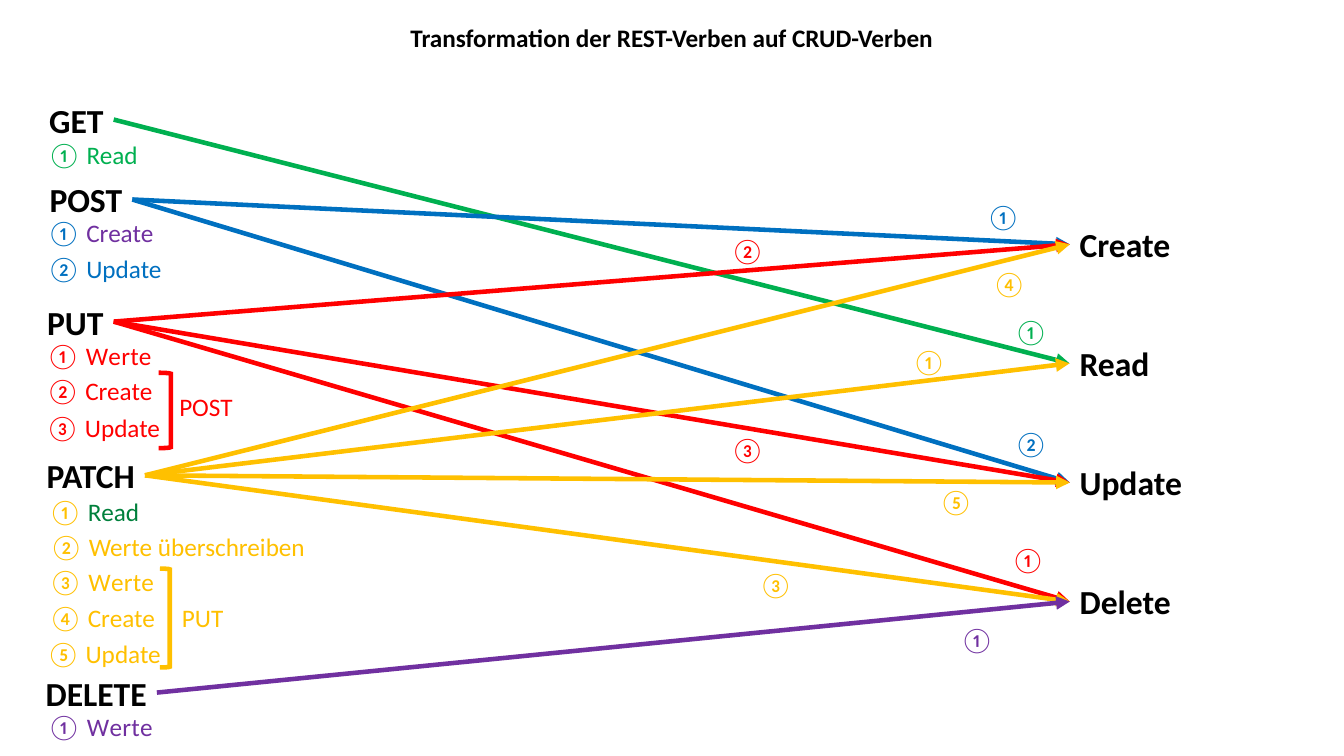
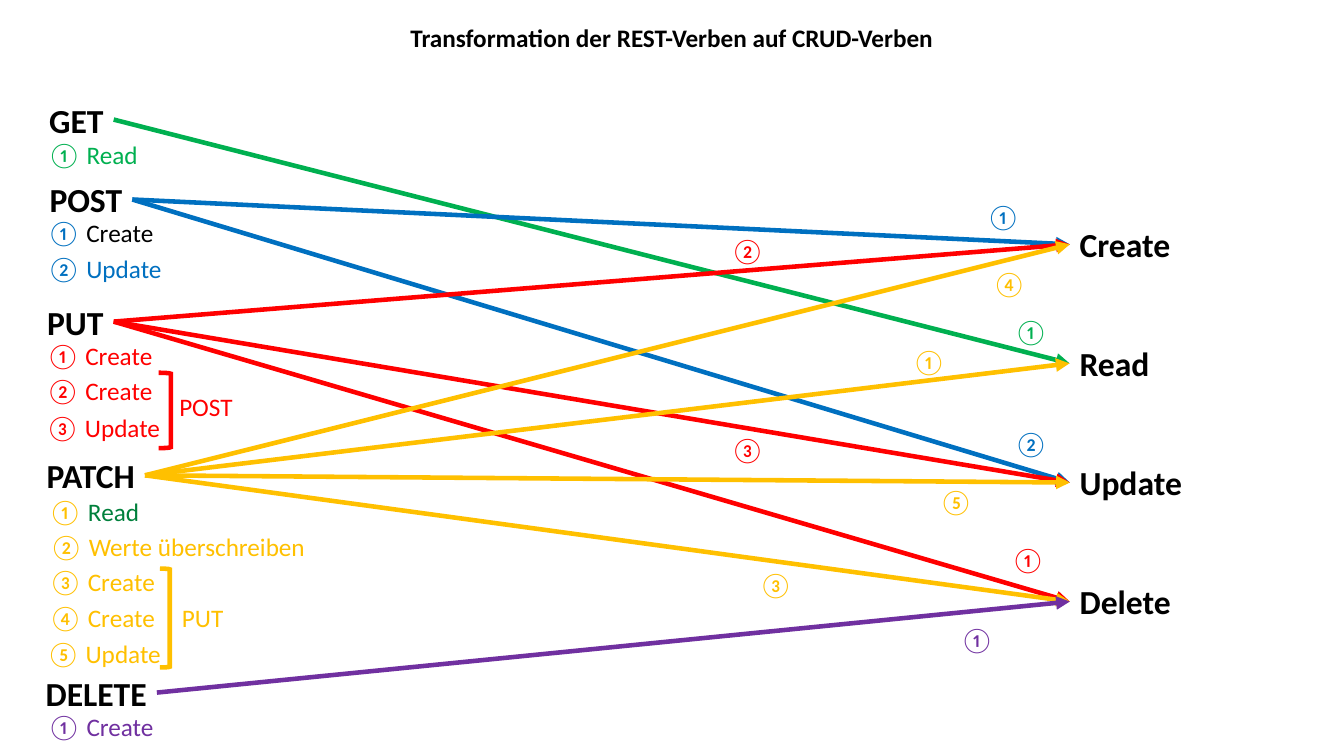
Create colour: purple -> black (120, 234)
Werte: Werte -> Create (119, 357)
③ Werte: Werte -> Create (121, 583)
Werte: Werte -> Create (120, 728)
